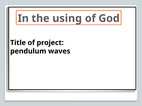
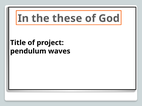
using: using -> these (67, 18)
